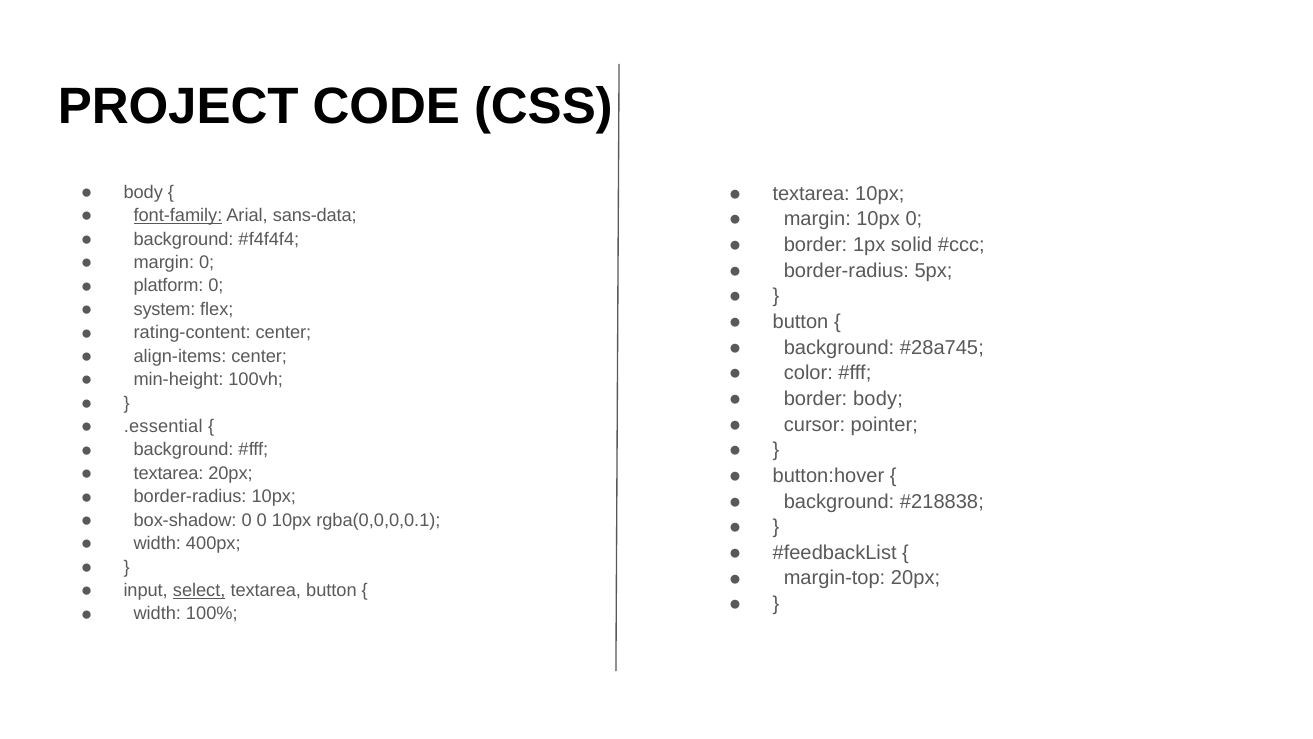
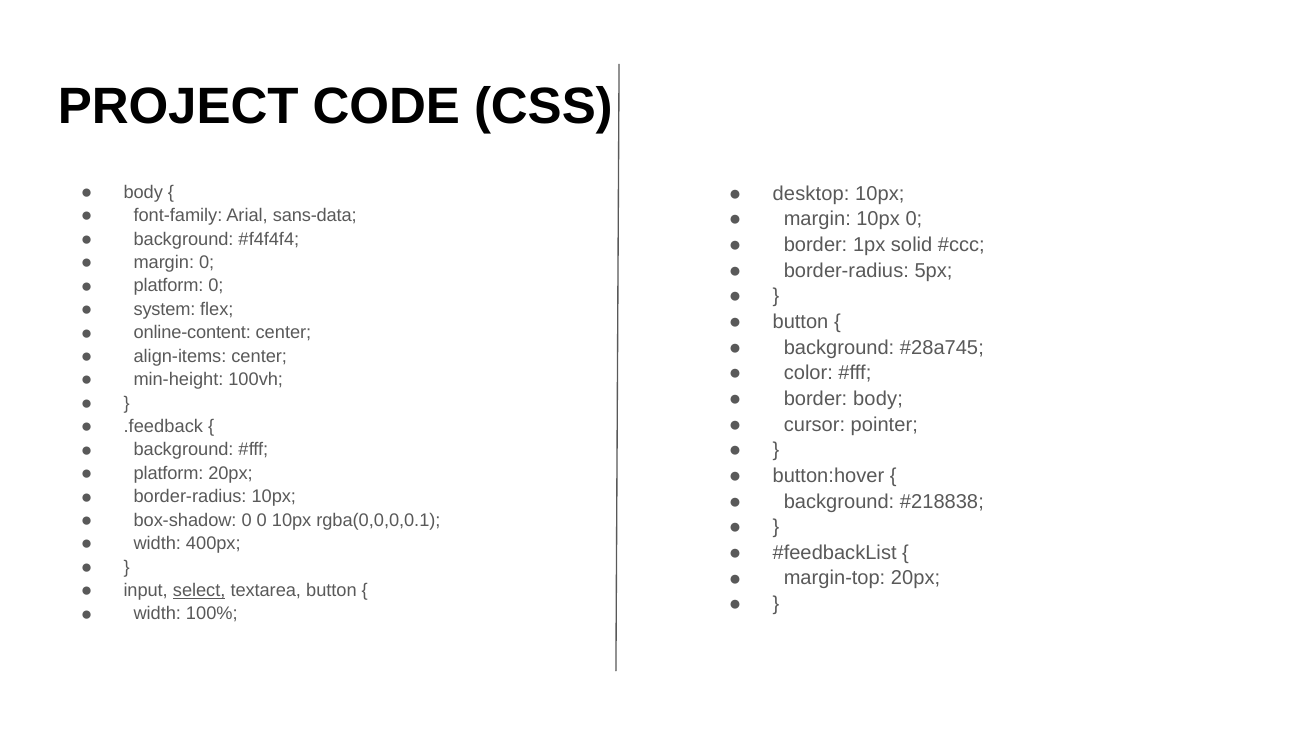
textarea: textarea -> desktop (811, 193)
font-family underline: present -> none (178, 215)
rating-content: rating-content -> online-content (192, 333)
.essential: .essential -> .feedback (163, 426)
textarea: textarea -> platform (169, 473)
